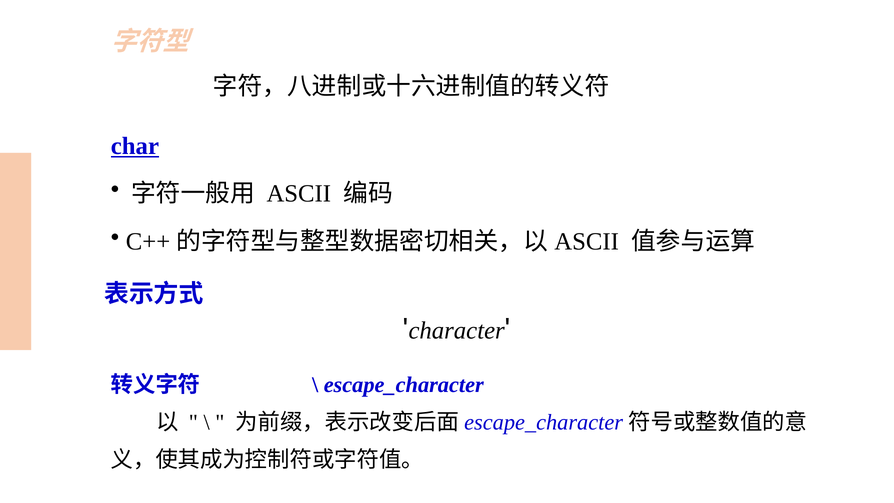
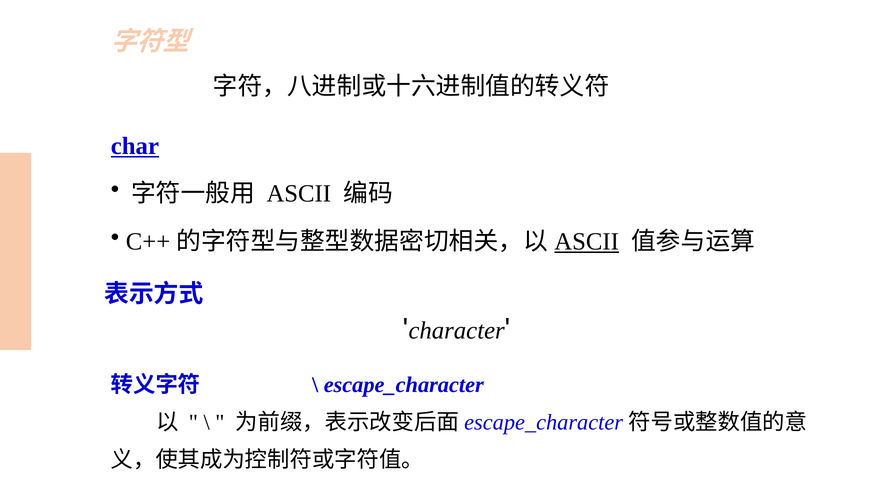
ASCII underline: none -> present (587, 241)
